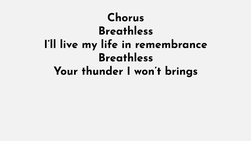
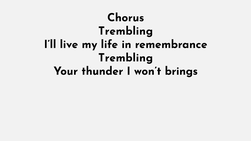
Breathless: Breathless -> Trembling (126, 31)
Breathless: Breathless -> Trembling (126, 58)
